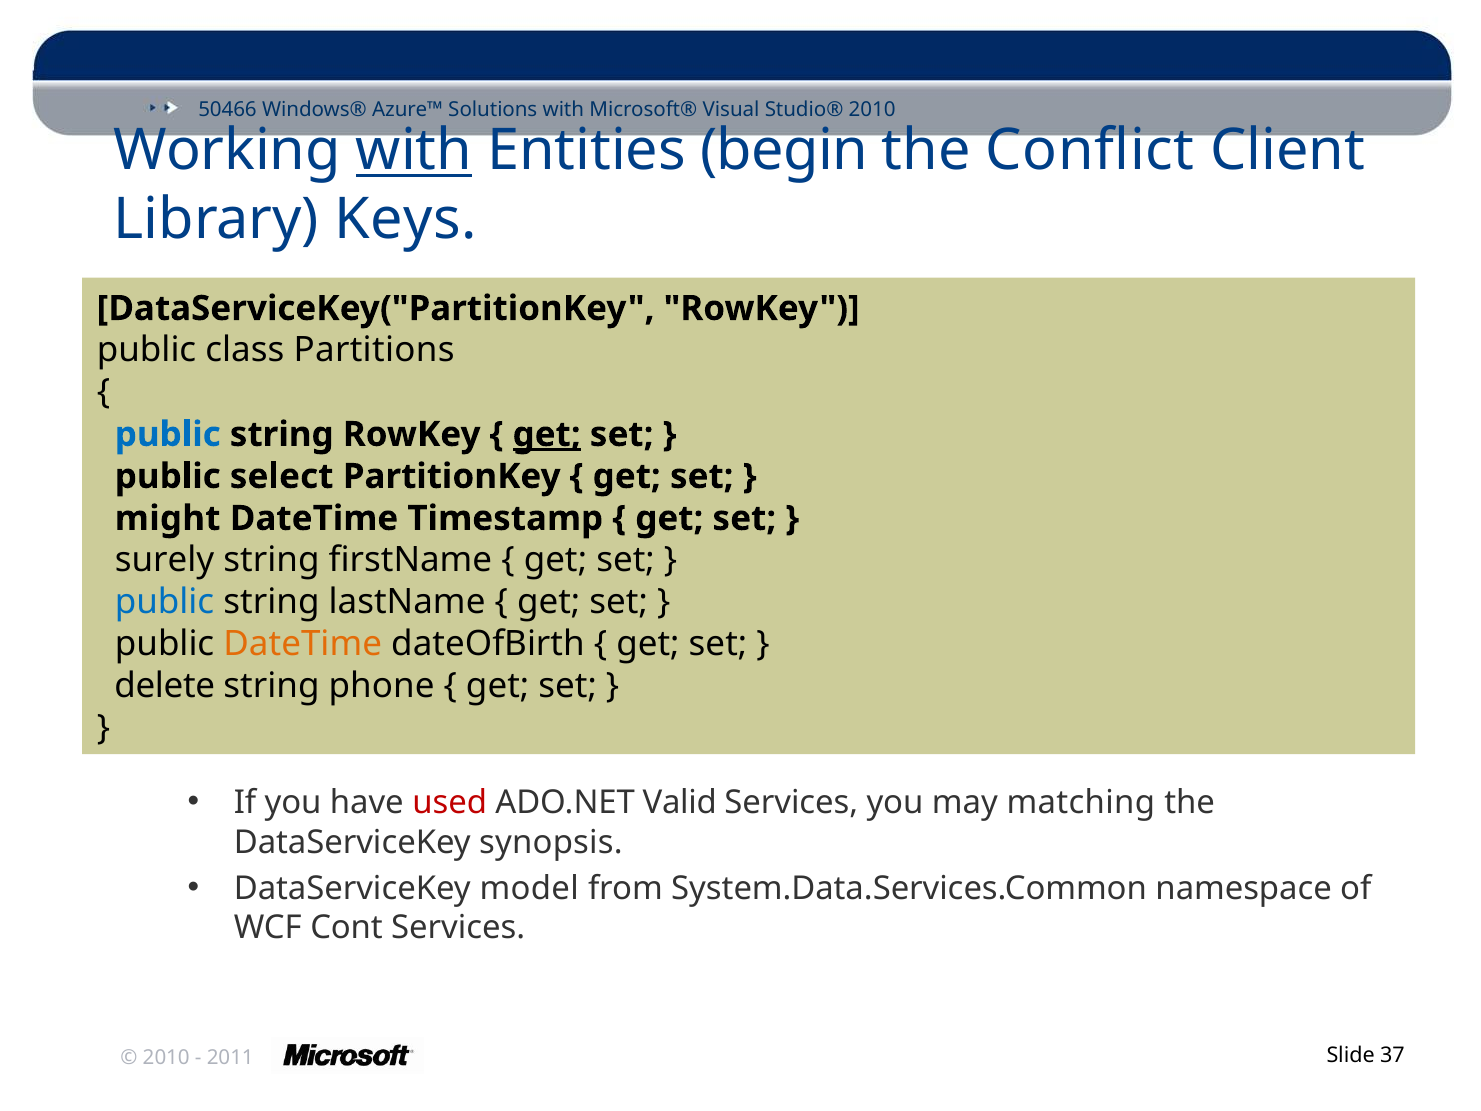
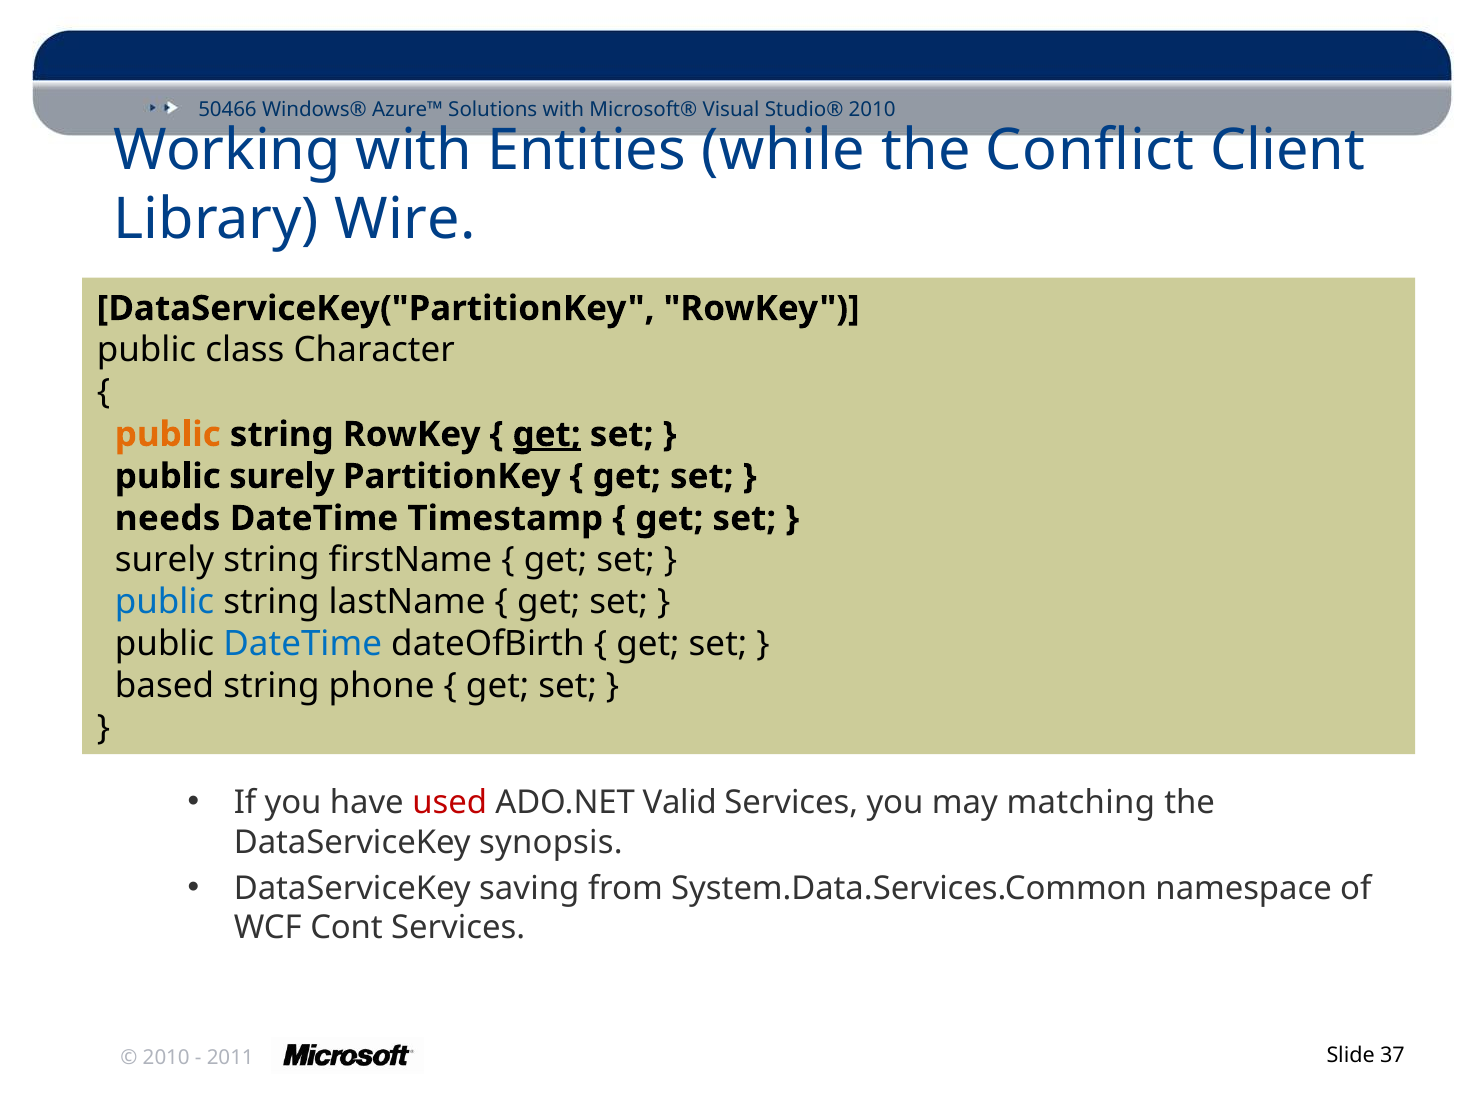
with underline: present -> none (414, 151)
begin: begin -> while (784, 151)
Keys: Keys -> Wire (405, 220)
Partitions: Partitions -> Character (374, 350)
public colour: blue -> orange (168, 434)
public select: select -> surely (282, 476)
might: might -> needs (168, 518)
DateTime colour: orange -> blue (303, 644)
delete: delete -> based (165, 686)
model: model -> saving (529, 888)
